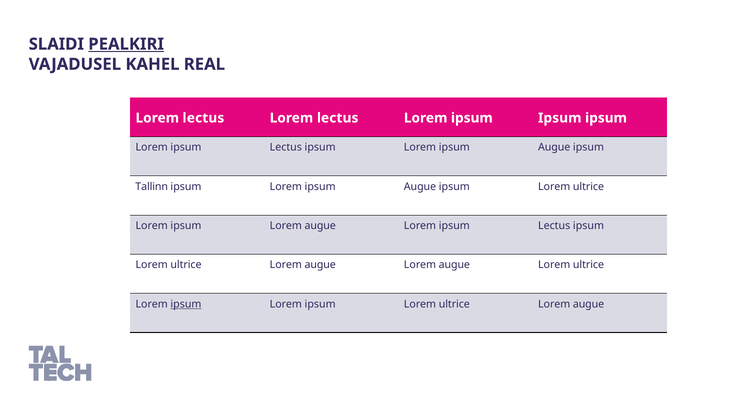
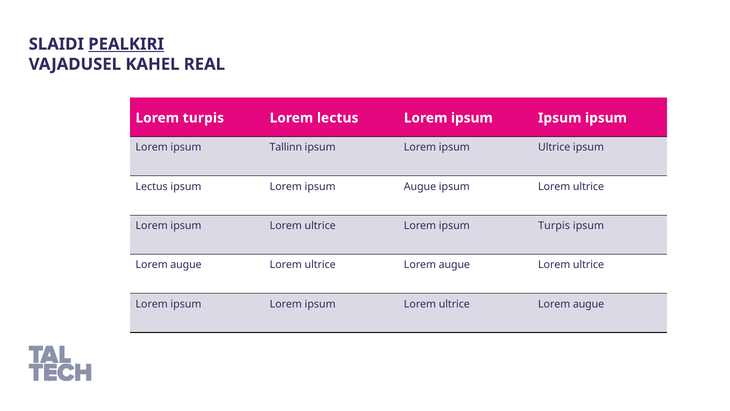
lectus: lectus -> turpis (203, 118)
Lectus: Lectus -> Tallinn (286, 147)
Augue: Augue -> Ultrice (554, 147)
Tallinn: Tallinn -> Lectus (152, 186)
augue: augue -> ultrice (320, 226)
Lectus: Lectus -> Turpis (554, 226)
ultrice: ultrice -> augue (186, 265)
augue: augue -> ultrice (320, 265)
ipsum underline: present -> none (186, 304)
